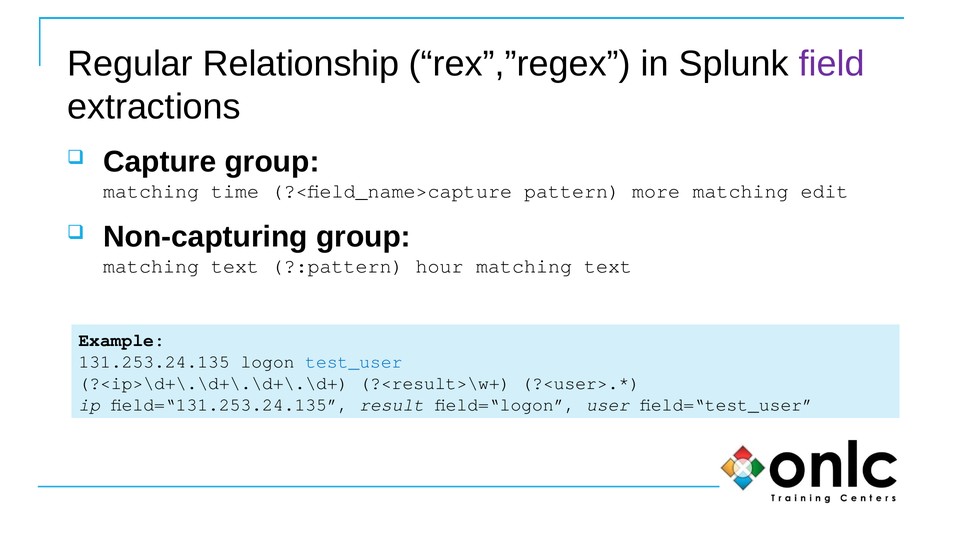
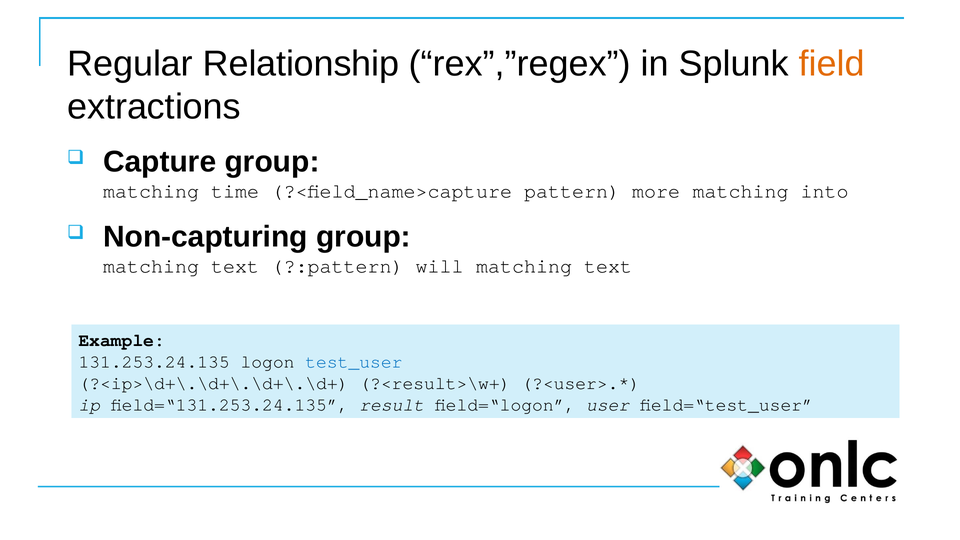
field colour: purple -> orange (832, 64)
edit: edit -> into (825, 191)
hour: hour -> will (440, 266)
